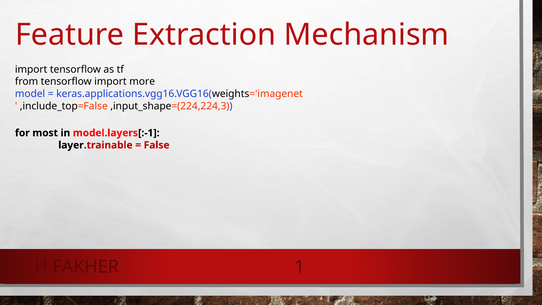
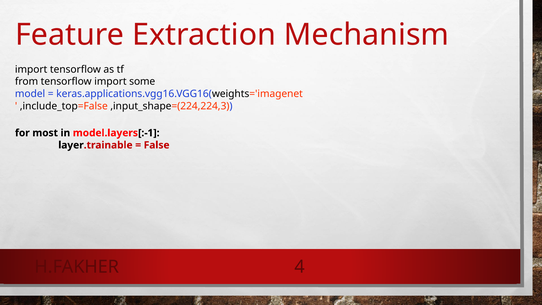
more: more -> some (142, 82)
1: 1 -> 4 (300, 267)
